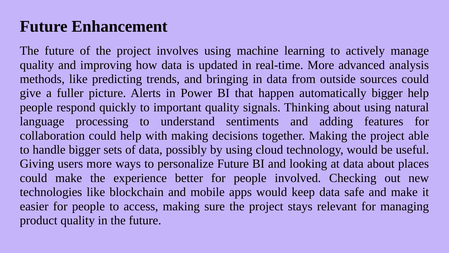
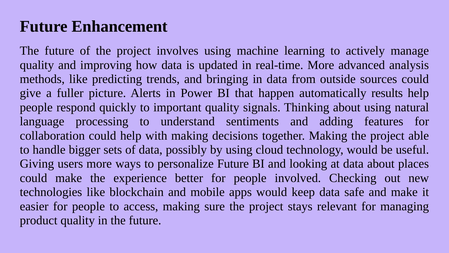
automatically bigger: bigger -> results (387, 93)
